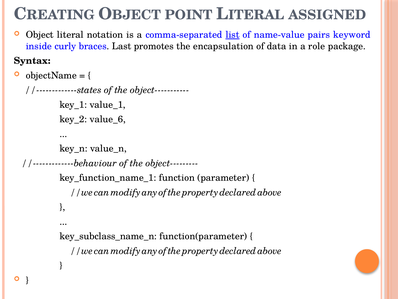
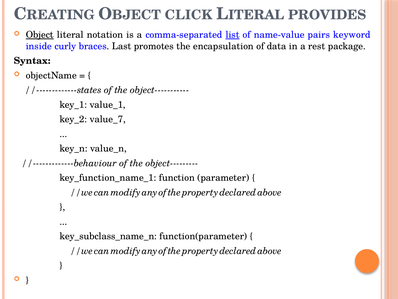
POINT: POINT -> CLICK (189, 15)
ASSIGNED: ASSIGNED -> PROVIDES (327, 15)
Object underline: none -> present (40, 35)
role: role -> rest (317, 46)
value_6: value_6 -> value_7 (108, 119)
